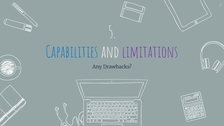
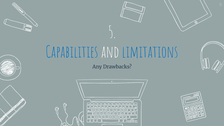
limitations colour: purple -> blue (150, 52)
